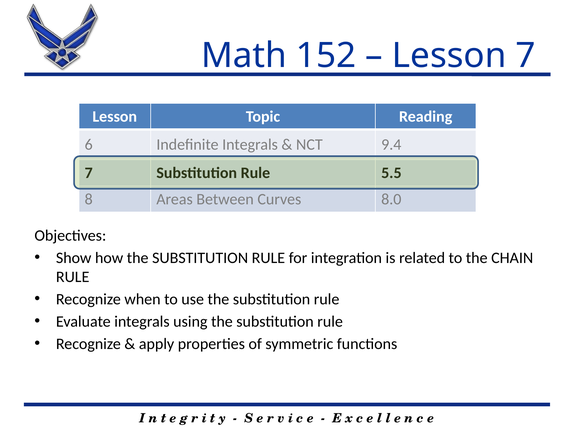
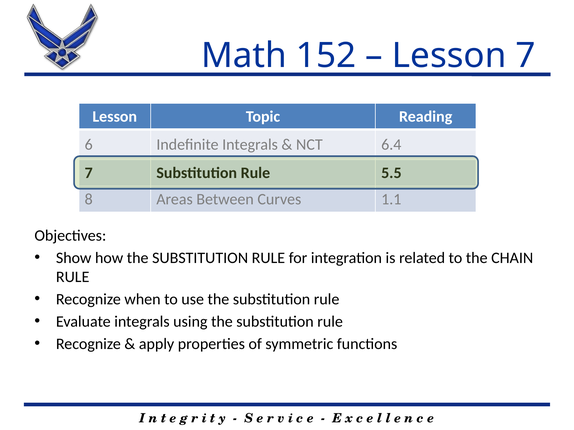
9.4: 9.4 -> 6.4 (391, 145)
8.0: 8.0 -> 1.1 (391, 199)
